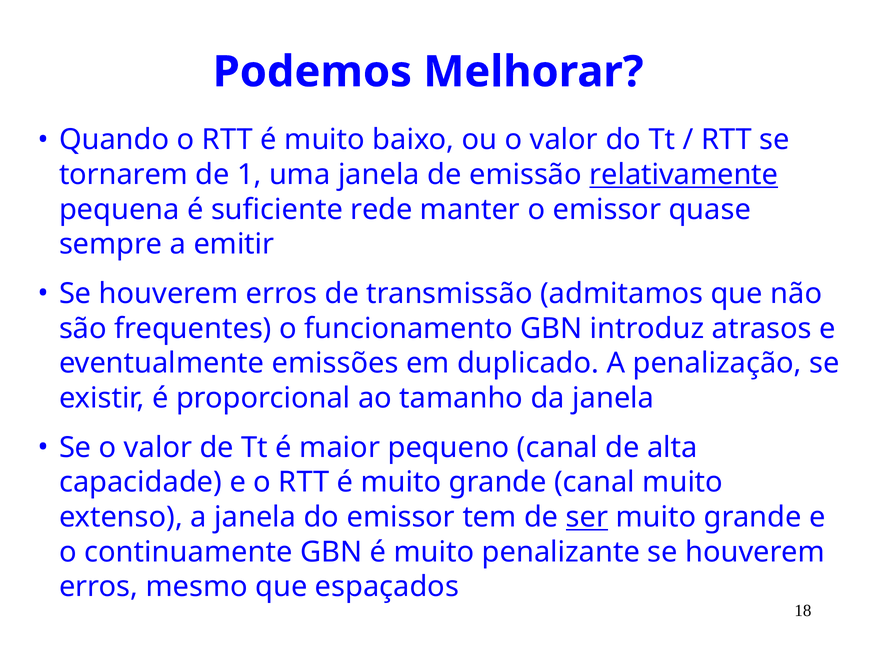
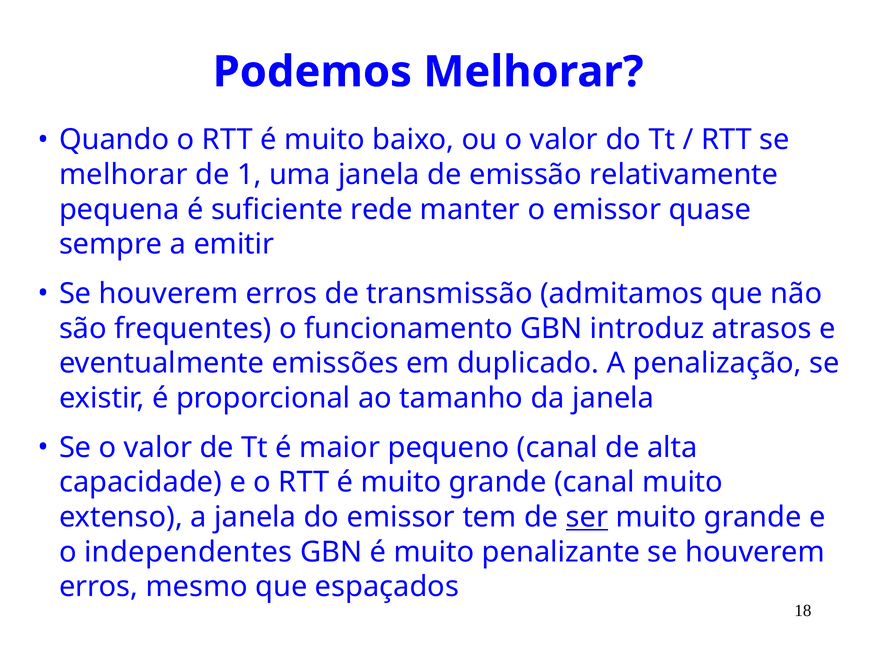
tornarem: tornarem -> melhorar (123, 175)
relativamente underline: present -> none (684, 175)
continuamente: continuamente -> independentes (188, 552)
